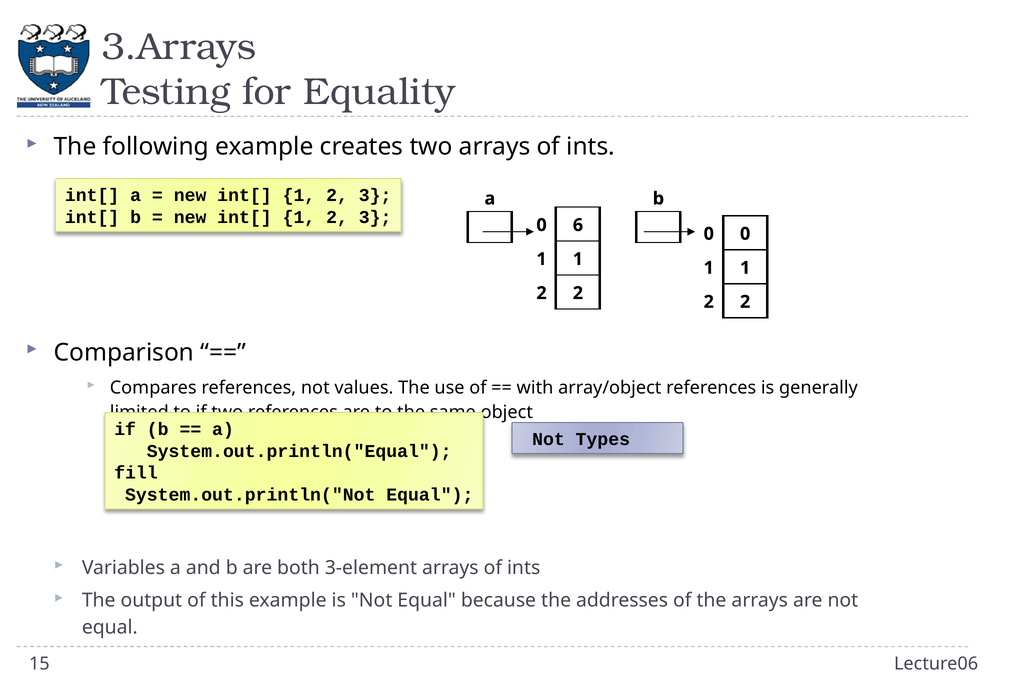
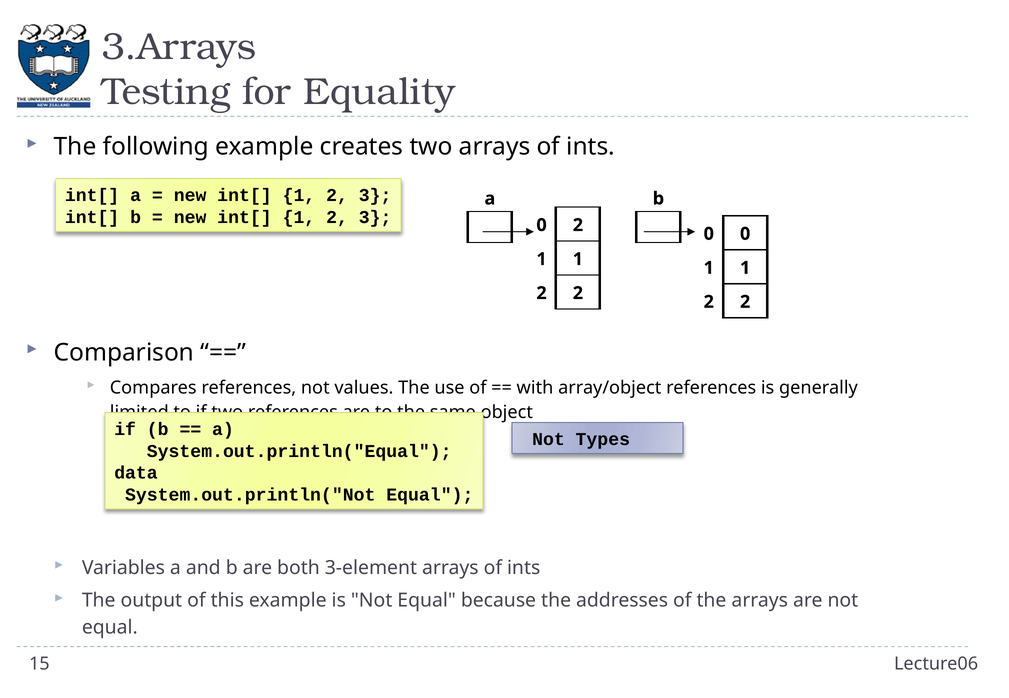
0 6: 6 -> 2 (578, 225)
fill: fill -> data (136, 473)
